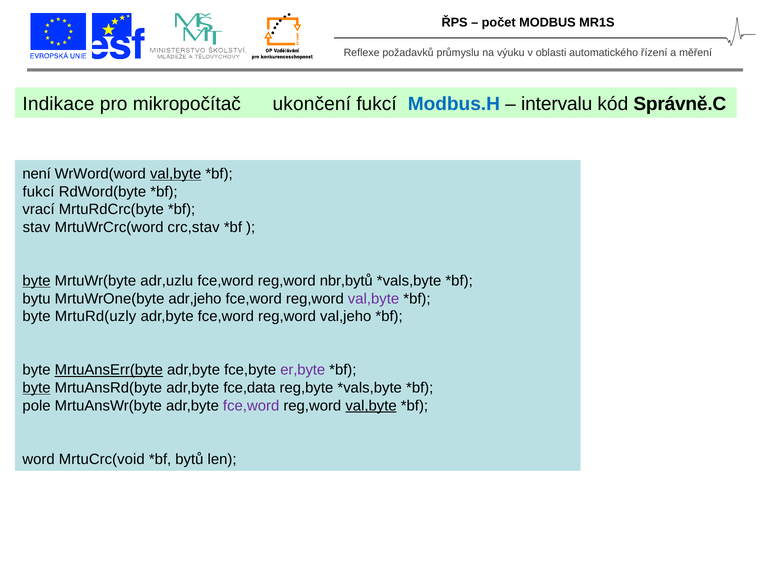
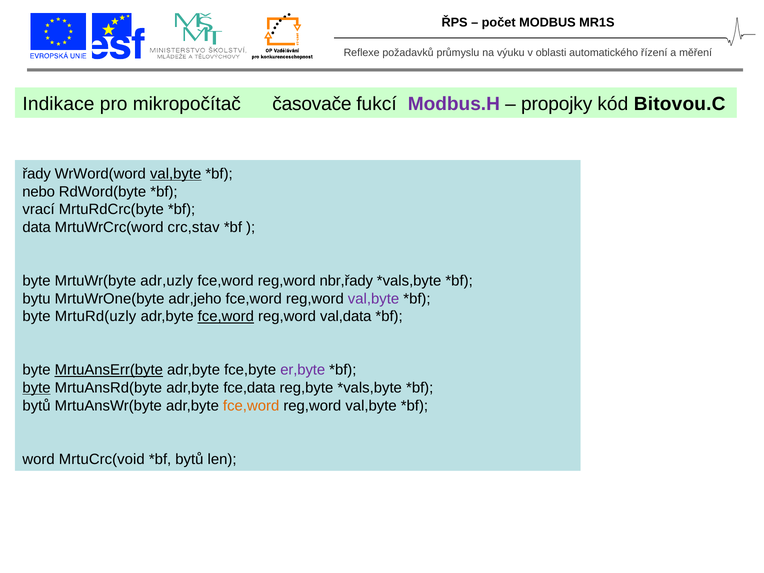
ukončení: ukončení -> časovače (312, 104)
Modbus.H colour: blue -> purple (454, 104)
intervalu: intervalu -> propojky (557, 104)
Správně.C: Správně.C -> Bitovou.C (680, 104)
není: není -> řady (37, 174)
fukcí: fukcí -> nebo (39, 192)
stav: stav -> data (37, 227)
byte underline: present -> none (37, 281)
adr,uzlu: adr,uzlu -> adr,uzly (167, 281)
nbr,bytů: nbr,bytů -> nbr,řady (346, 281)
fce,word underline: none -> present (226, 317)
val,jeho: val,jeho -> val,data (346, 317)
pole: pole -> bytů (37, 406)
fce,word colour: purple -> orange (251, 406)
val,byte underline: present -> none (371, 406)
